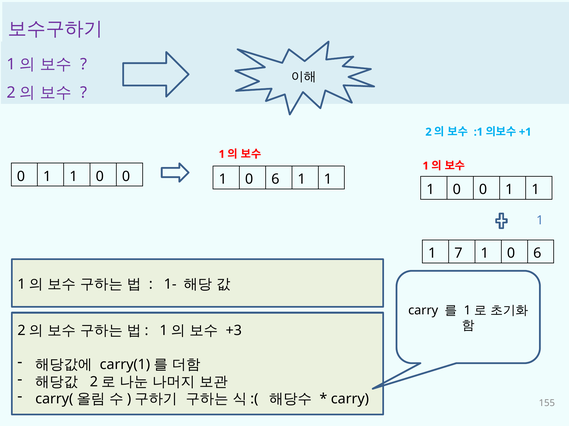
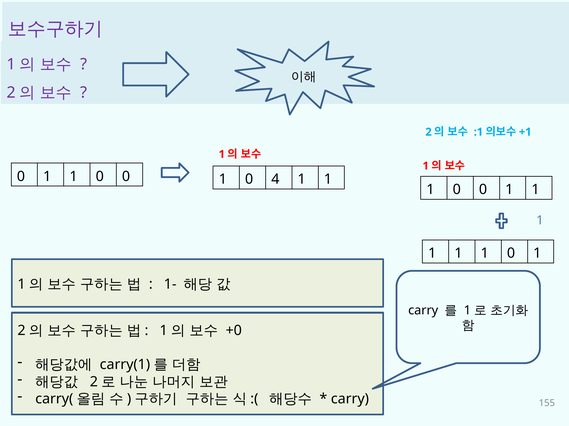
0 1 0 6: 6 -> 4 (275, 179)
7: 7 -> 1 (458, 254)
6: 6 -> 1 (537, 254)
+3: +3 -> +0 (234, 331)
